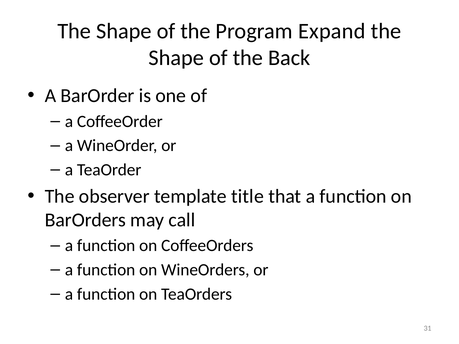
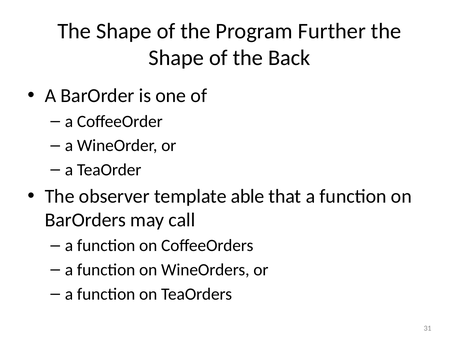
Expand: Expand -> Further (332, 31)
title: title -> able (248, 196)
